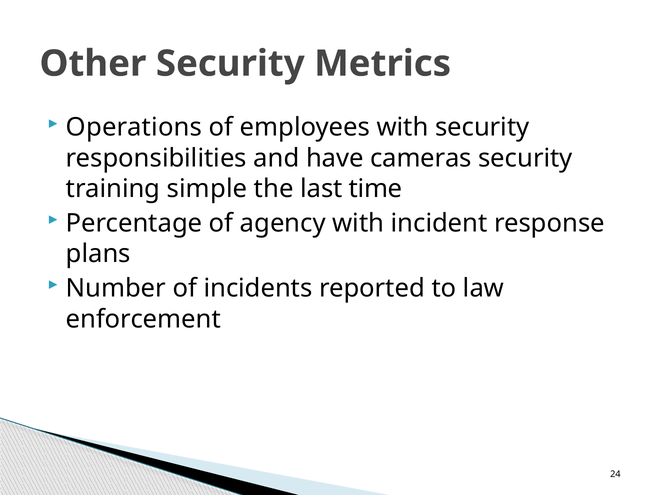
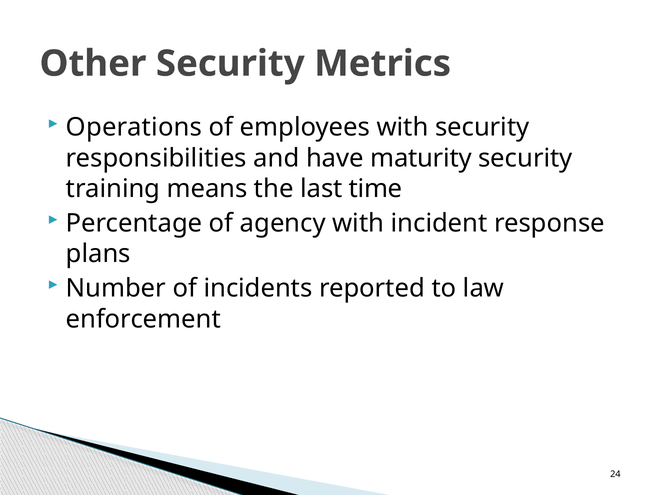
cameras: cameras -> maturity (421, 158)
simple: simple -> means (207, 189)
